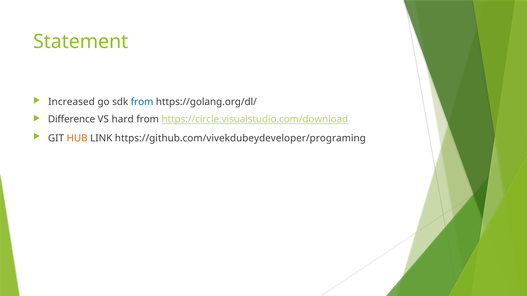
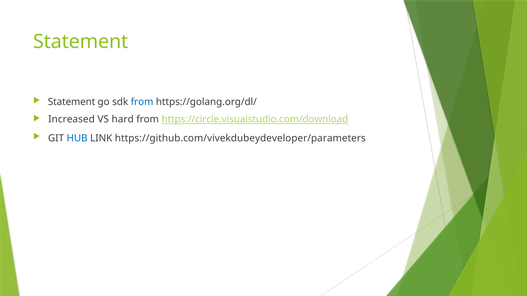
Increased: Increased -> Statement (72, 102)
Difference: Difference -> Increased (71, 119)
HUB colour: orange -> blue (77, 138)
https://github.com/vivekdubeydeveloper/programing: https://github.com/vivekdubeydeveloper/programing -> https://github.com/vivekdubeydeveloper/parameters (240, 138)
